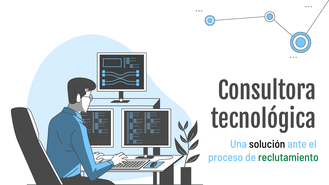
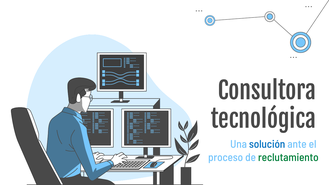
solución colour: black -> blue (267, 144)
